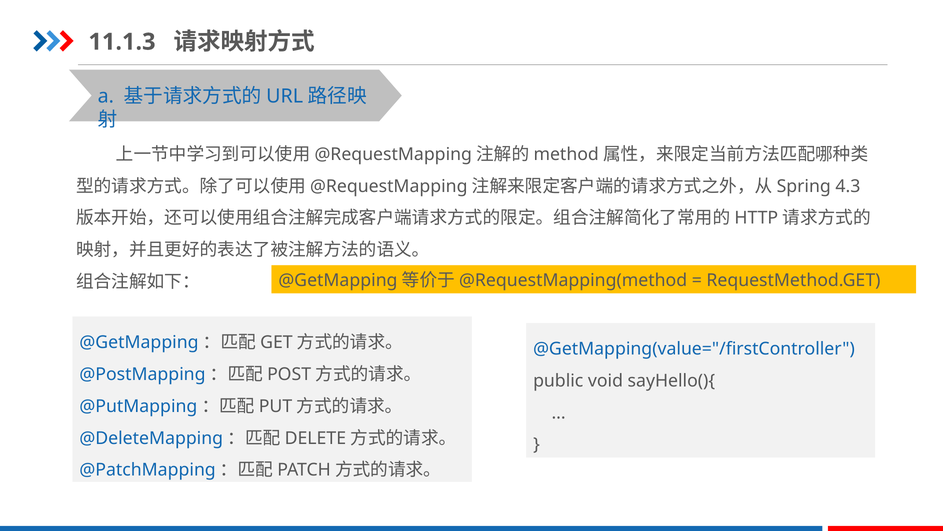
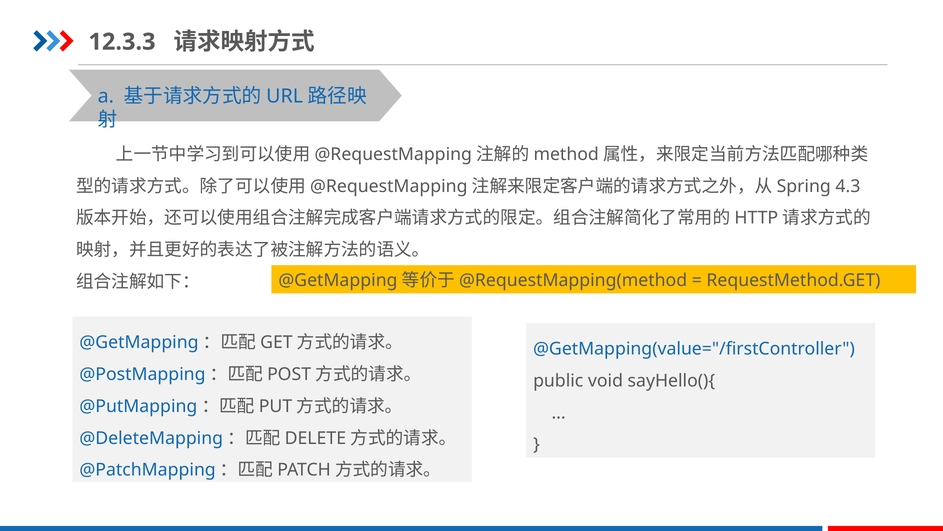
11.1.3: 11.1.3 -> 12.3.3 (122, 42)
